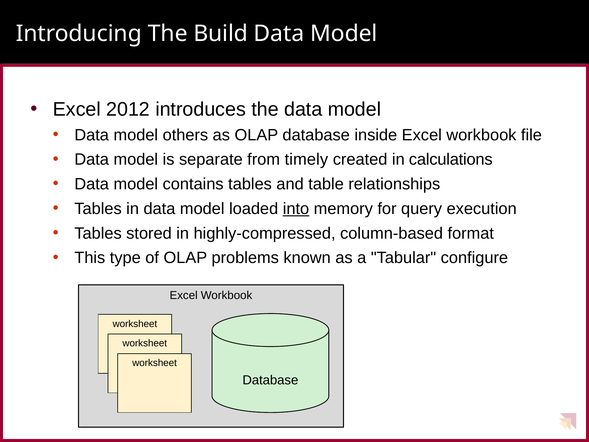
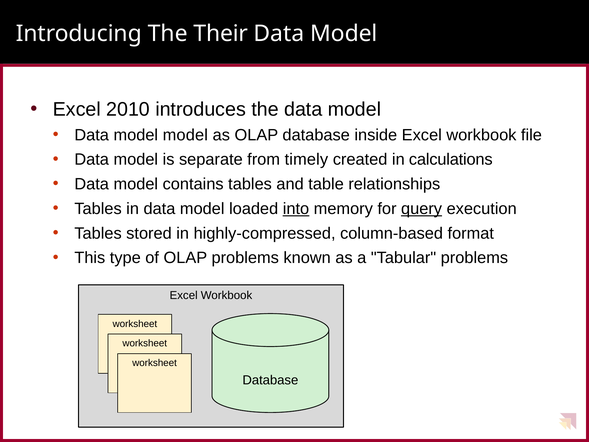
Build: Build -> Their (221, 33)
2012: 2012 -> 2010 (128, 109)
model others: others -> model (185, 135)
query underline: none -> present (422, 209)
Tabular configure: configure -> problems (474, 258)
